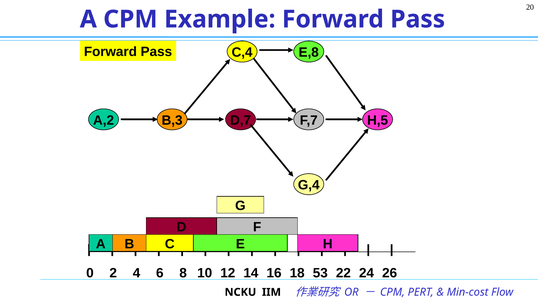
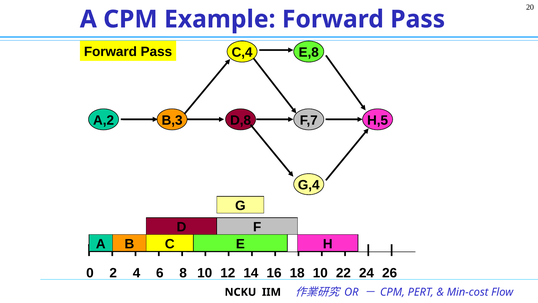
D,7: D,7 -> D,8 (241, 120)
18 53: 53 -> 10 (320, 273)
